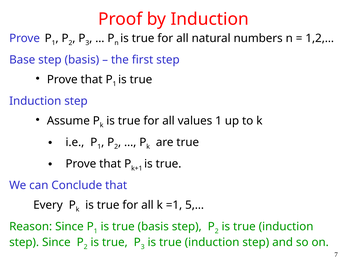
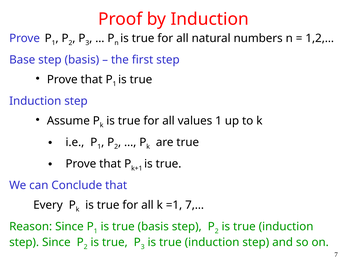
5,…: 5,… -> 7,… (195, 205)
